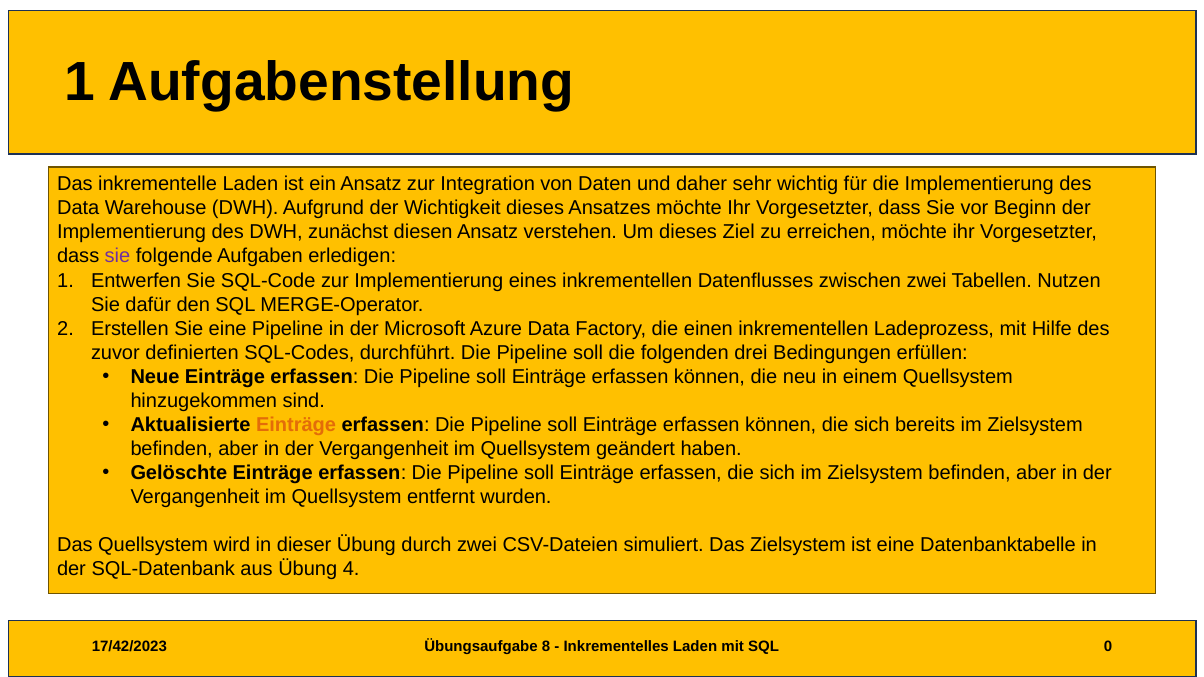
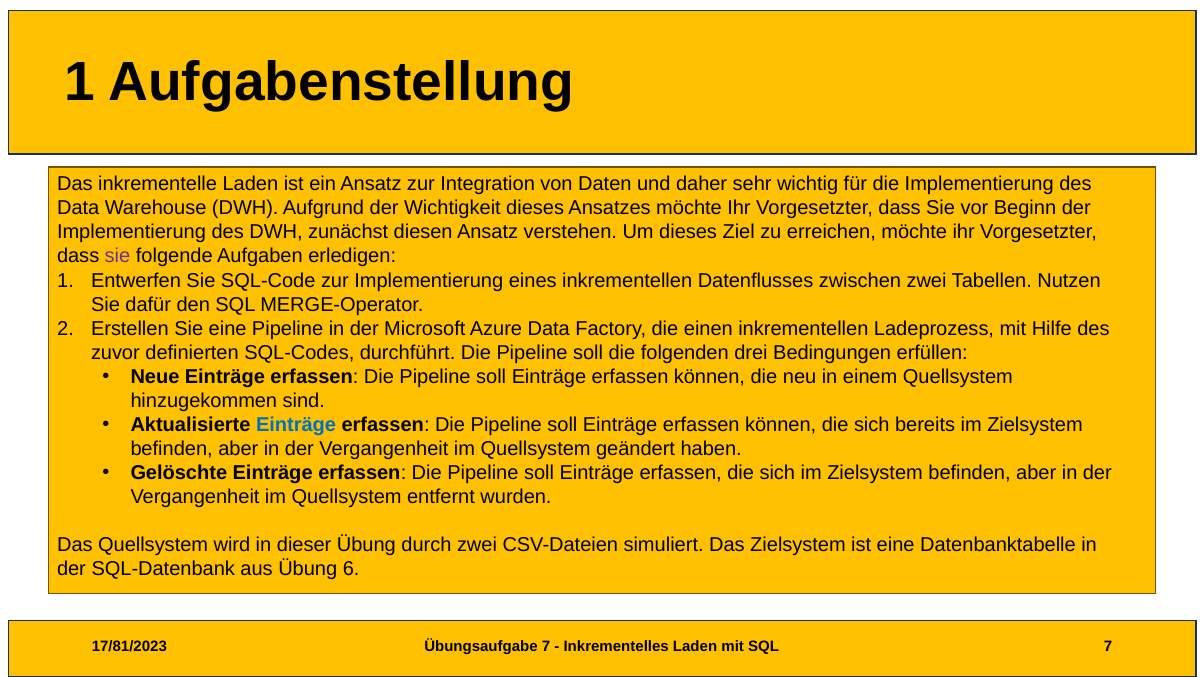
Einträge colour: orange -> blue (296, 425)
4: 4 -> 6 (351, 569)
17/42/2023: 17/42/2023 -> 17/81/2023 (129, 647)
Übungsaufgabe 8: 8 -> 7 (546, 647)
SQL 0: 0 -> 7 (1108, 647)
